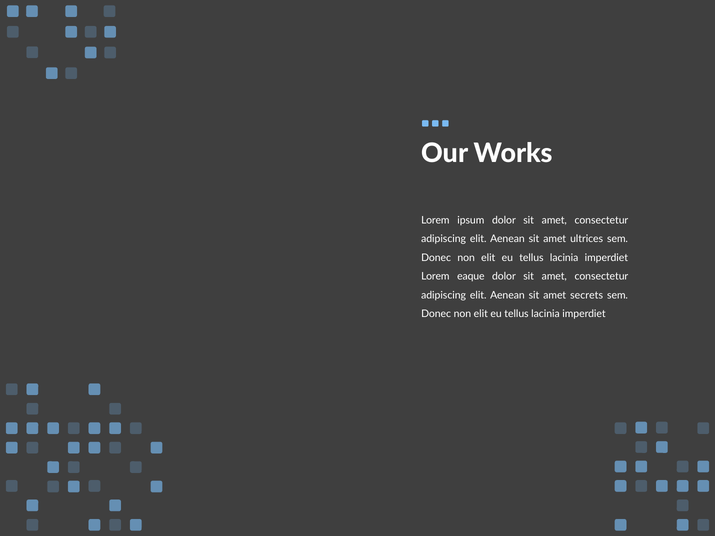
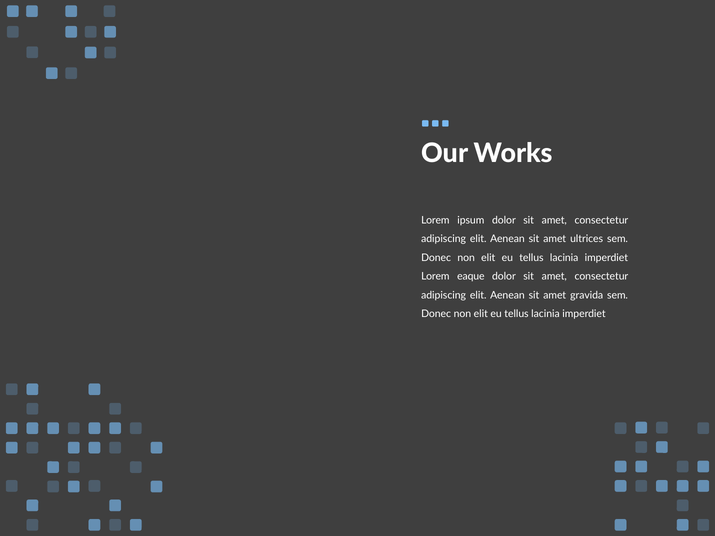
secrets: secrets -> gravida (587, 295)
